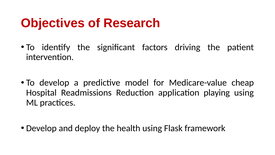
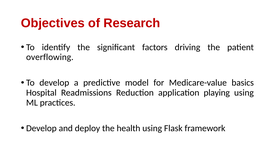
intervention: intervention -> overflowing (50, 57)
cheap: cheap -> basics (243, 83)
